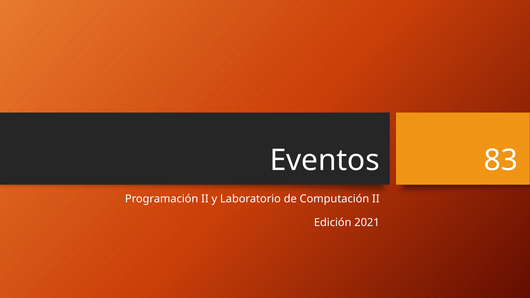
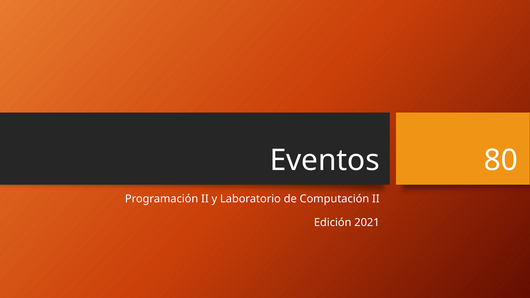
83: 83 -> 80 (501, 160)
